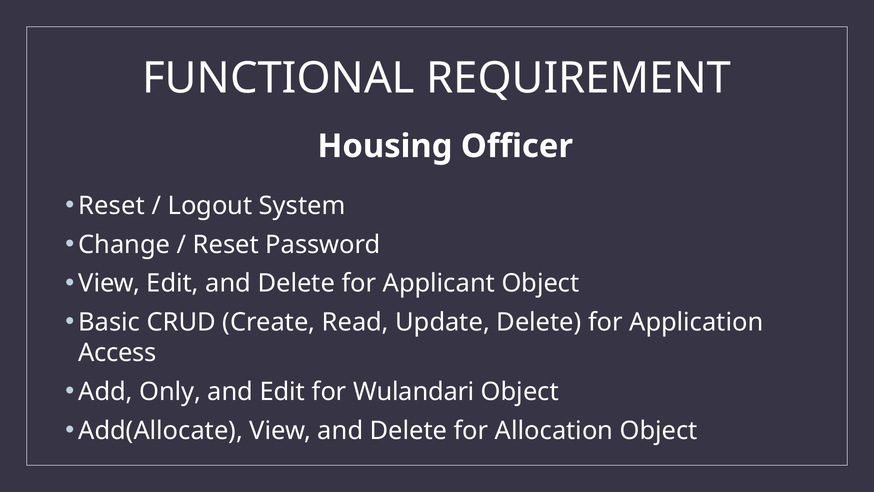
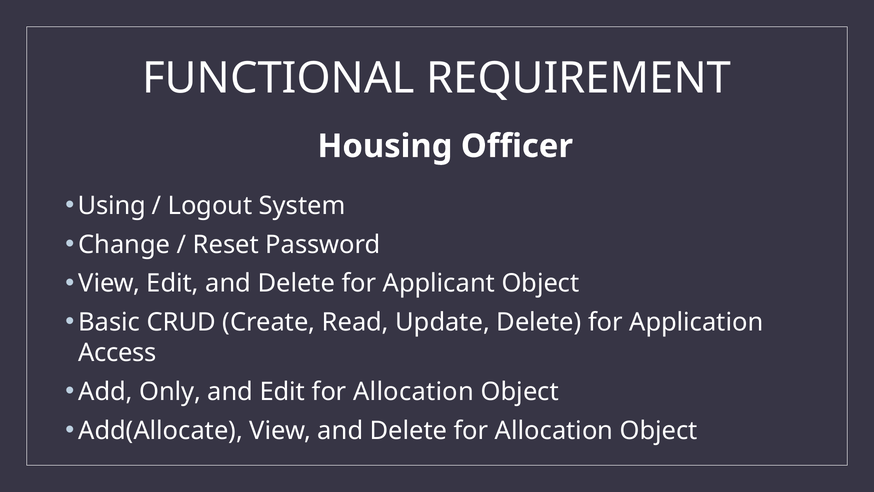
Reset: Reset -> Using (112, 206)
Edit for Wulandari: Wulandari -> Allocation (414, 392)
